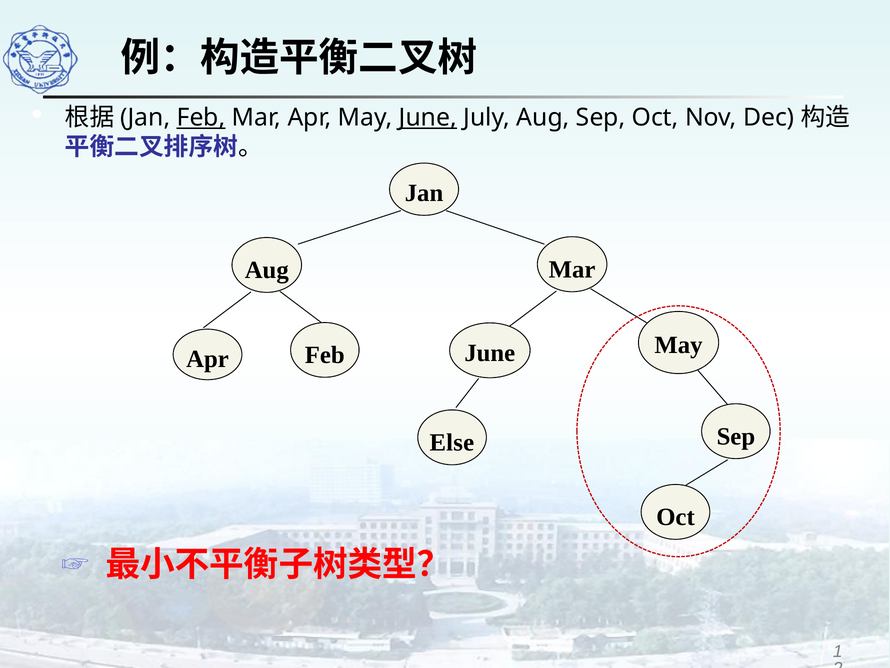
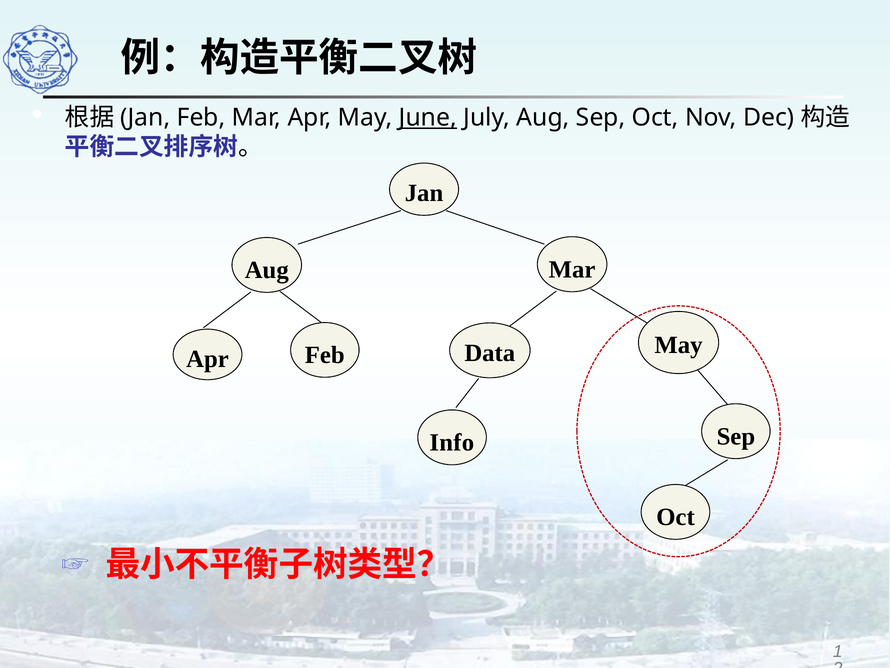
Feb underline: present -> none (201, 117)
June: June -> Data (490, 353)
Else: Else -> Info (452, 442)
